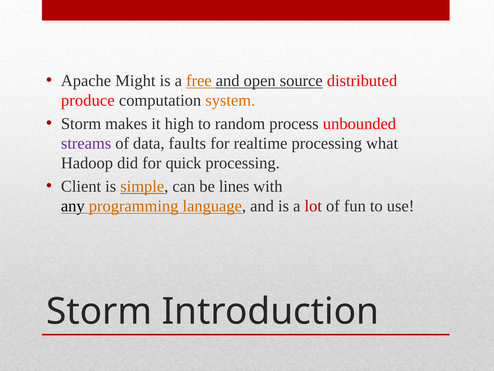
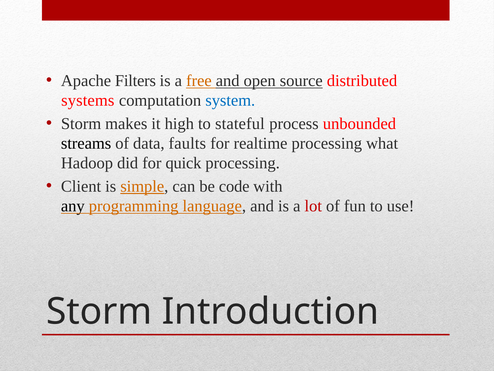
Might: Might -> Filters (135, 81)
produce: produce -> systems (88, 100)
system colour: orange -> blue (230, 100)
random: random -> stateful (240, 123)
streams colour: purple -> black (86, 143)
lines: lines -> code (234, 186)
